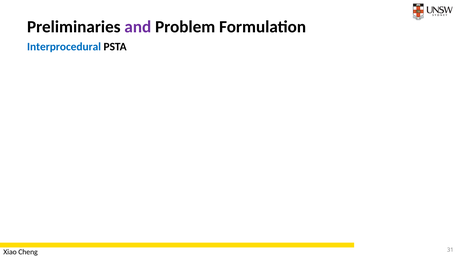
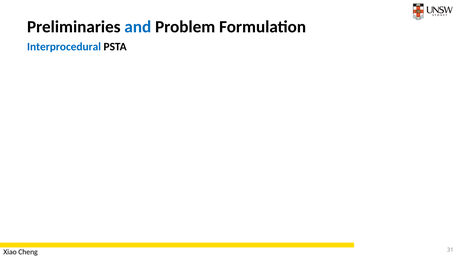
and colour: purple -> blue (138, 27)
